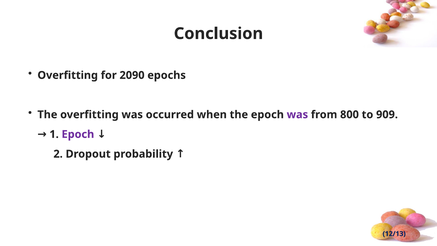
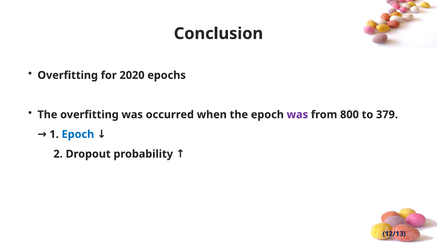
2090: 2090 -> 2020 (132, 75)
909: 909 -> 379 (387, 115)
Epoch colour: purple -> blue (78, 134)
